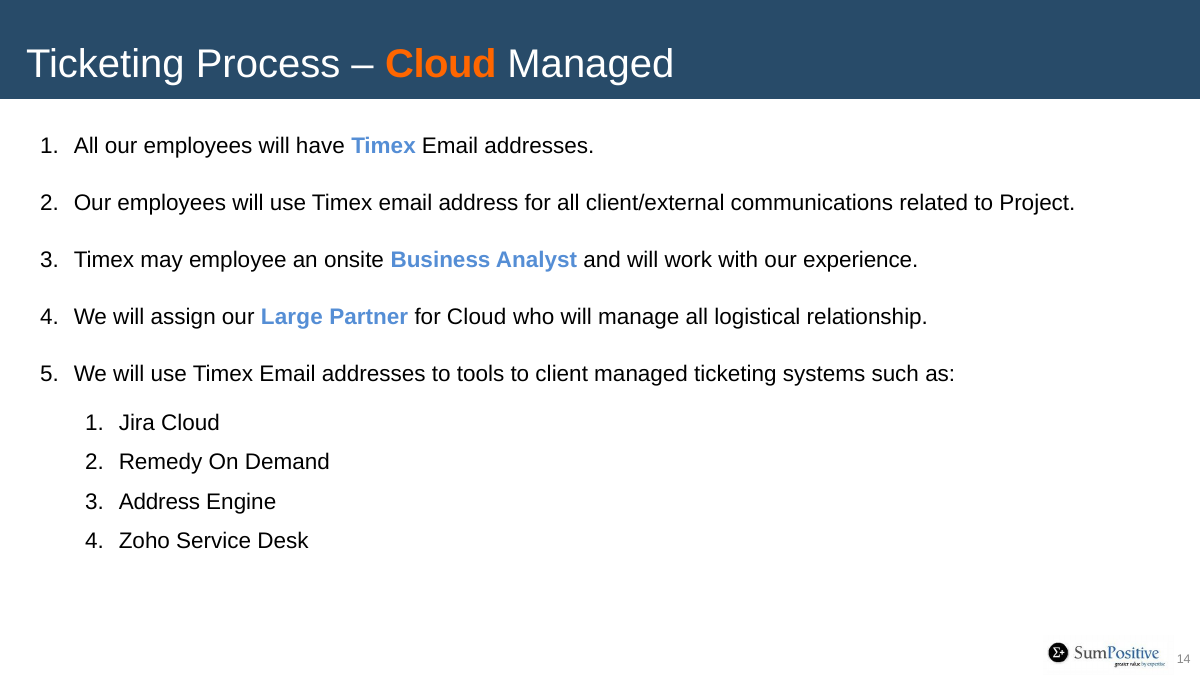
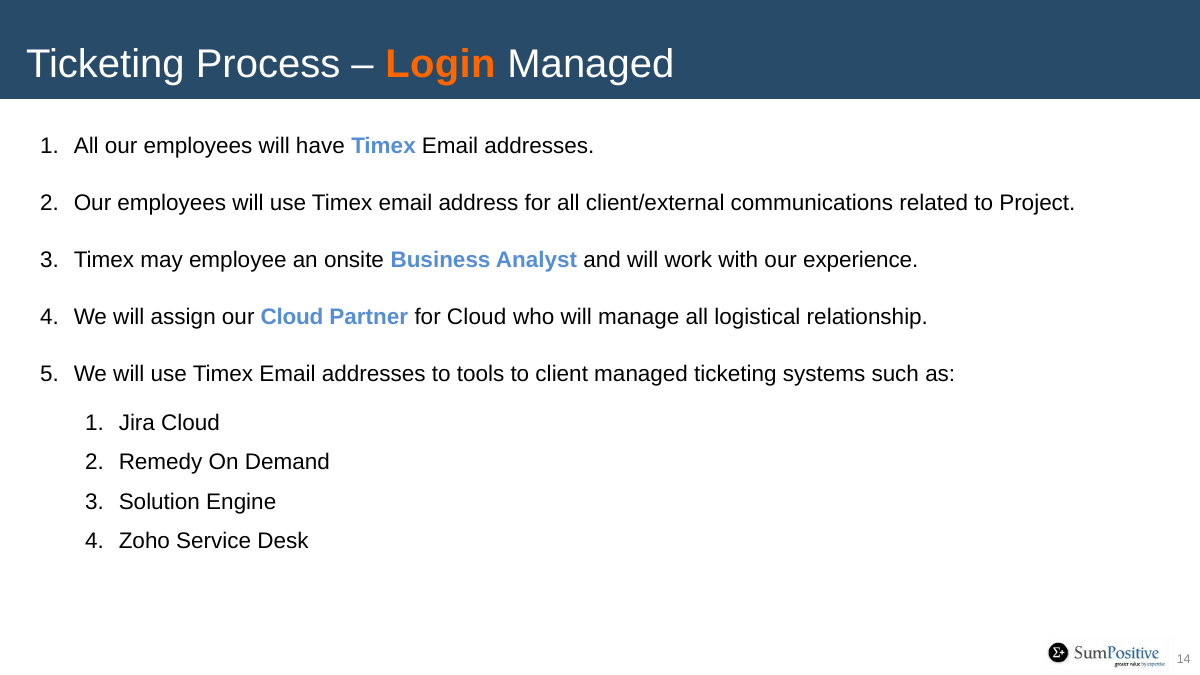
Cloud: Cloud -> Login (440, 65)
our Large: Large -> Cloud (292, 317)
Address: Address -> Solution (159, 502)
